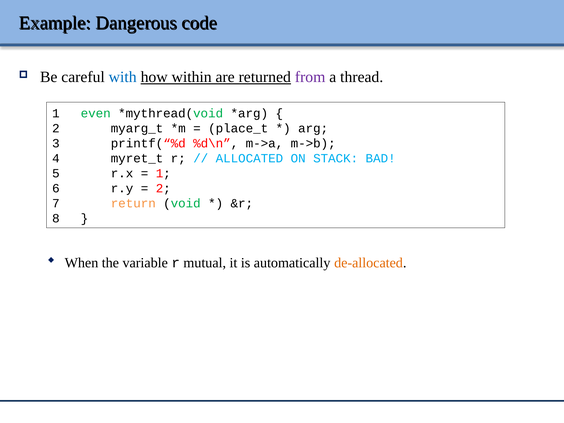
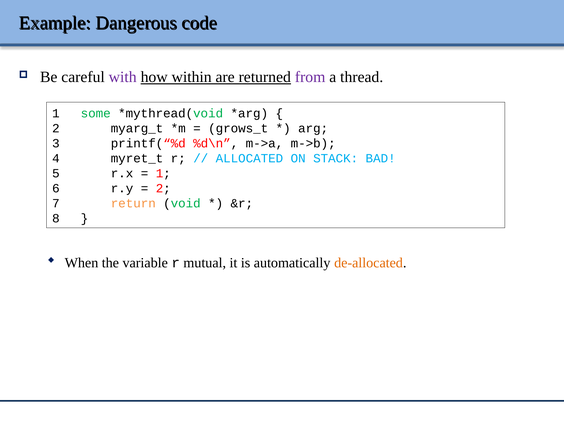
with colour: blue -> purple (123, 77)
even: even -> some (96, 113)
place_t: place_t -> grows_t (238, 128)
